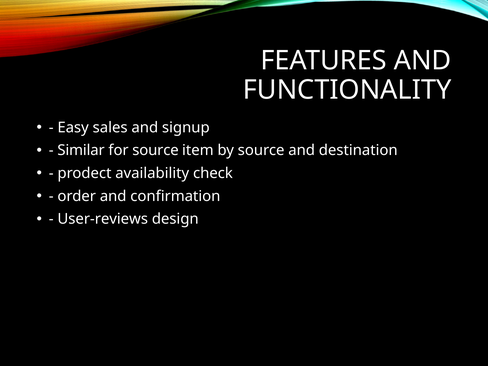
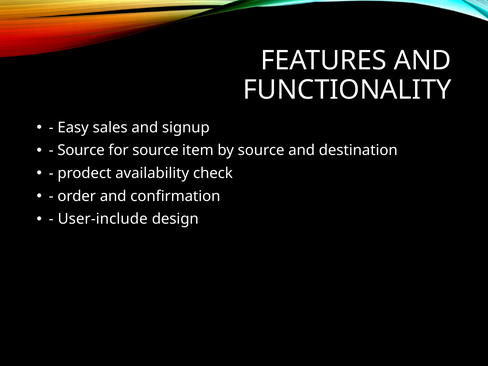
Similar: Similar -> Source (81, 150)
User-reviews: User-reviews -> User-include (103, 219)
